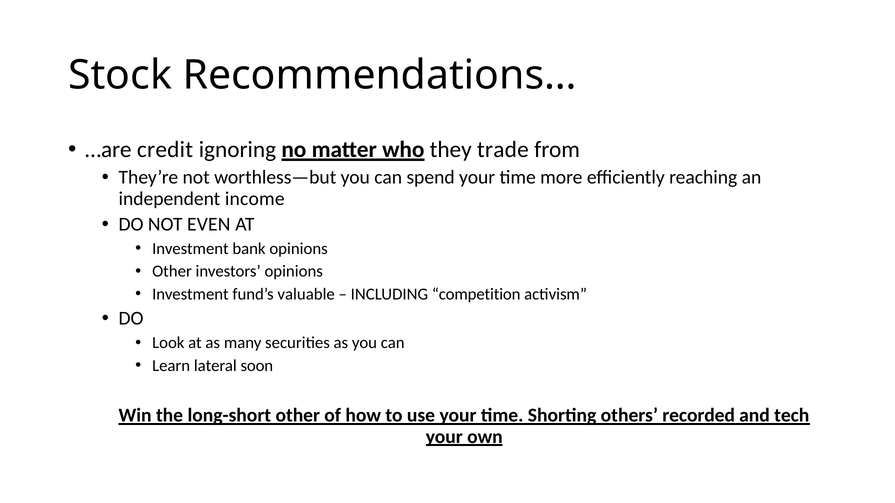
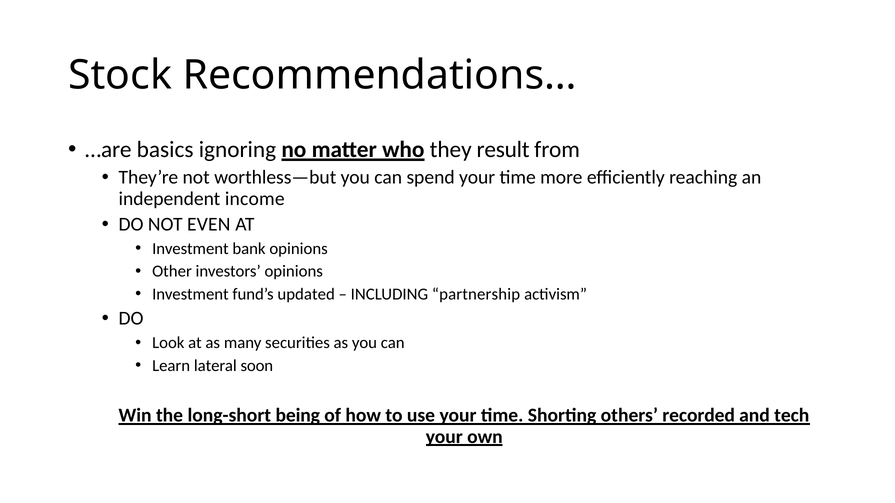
credit: credit -> basics (165, 150)
trade: trade -> result (503, 150)
valuable: valuable -> updated (306, 294)
competition: competition -> partnership (476, 294)
long-short other: other -> being (298, 416)
